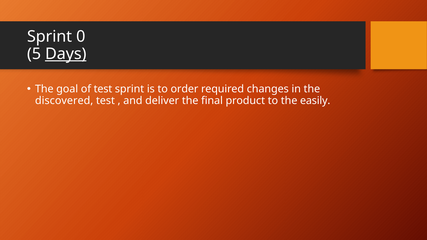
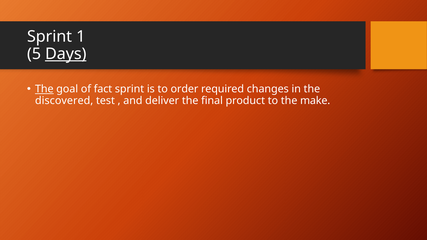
0: 0 -> 1 (81, 37)
The underline: none -> present (44, 89)
of test: test -> fact (103, 89)
easily: easily -> make (315, 101)
